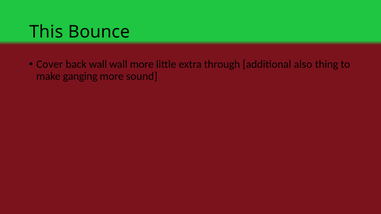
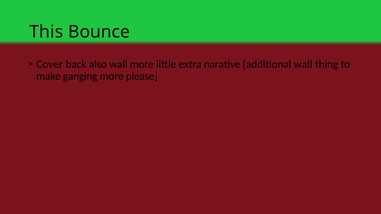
back wall: wall -> also (98, 64)
through: through -> narative (222, 64)
additional also: also -> wall (303, 64)
sound: sound -> please (142, 76)
